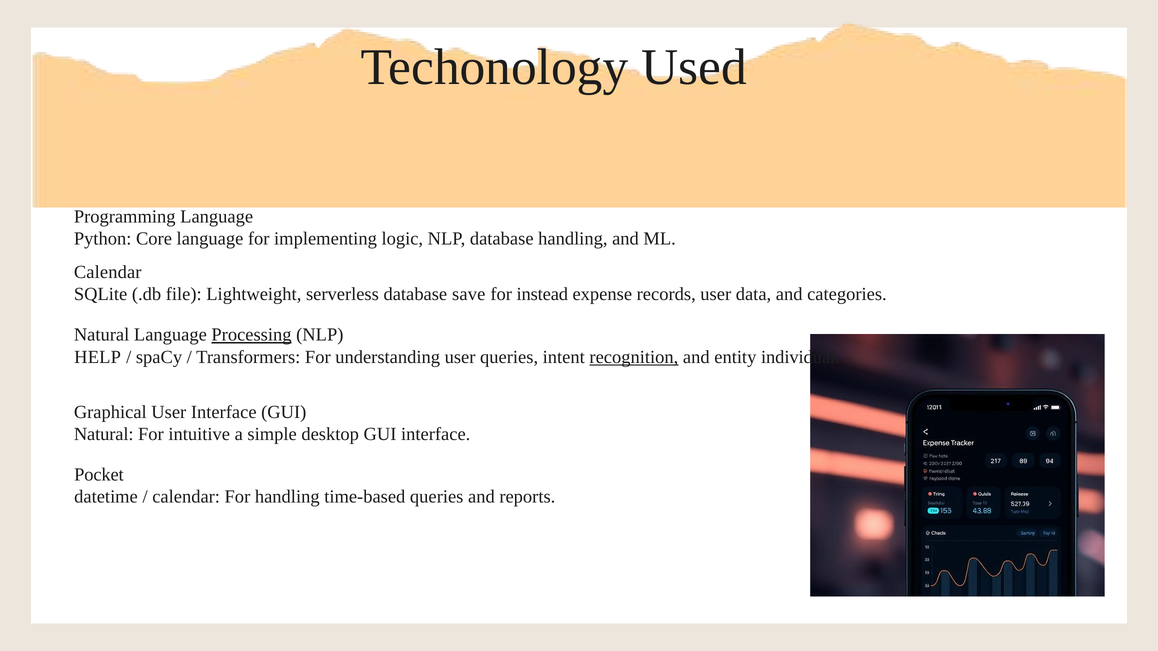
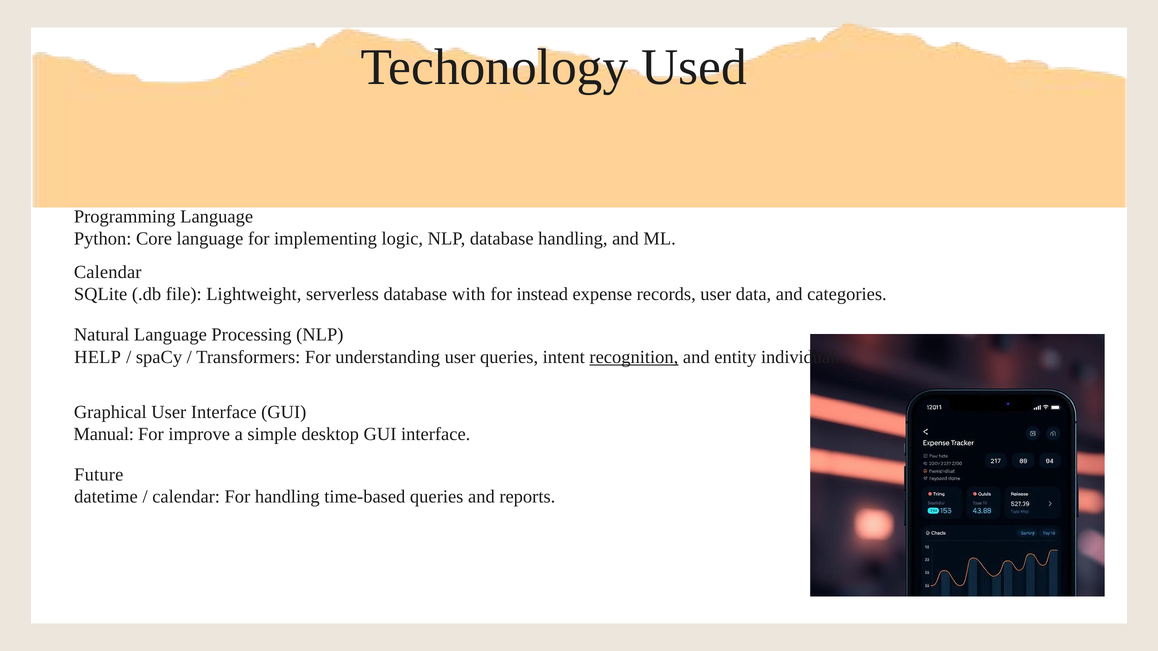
save: save -> with (469, 294)
Processing underline: present -> none (251, 335)
Natural: Natural -> Manual (104, 434)
intuitive: intuitive -> improve (199, 434)
Pocket: Pocket -> Future (99, 475)
